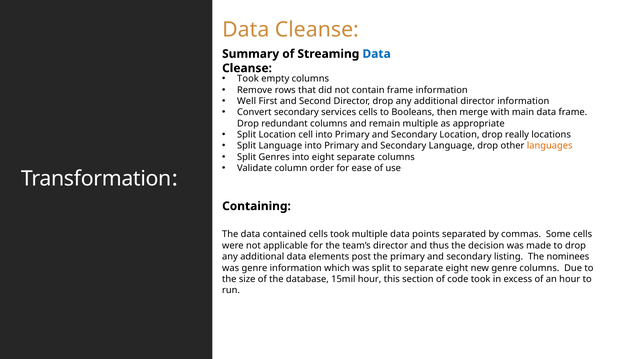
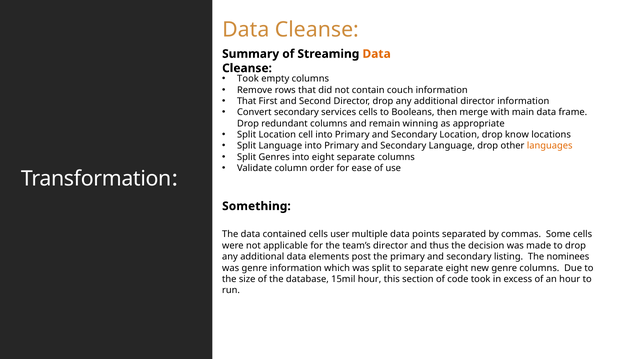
Data colour: blue -> orange (377, 54)
contain frame: frame -> couch (400, 90)
Well: Well -> That (247, 101)
remain multiple: multiple -> winning (420, 124)
really: really -> know (517, 135)
Containing: Containing -> Something (256, 206)
cells took: took -> user (340, 235)
